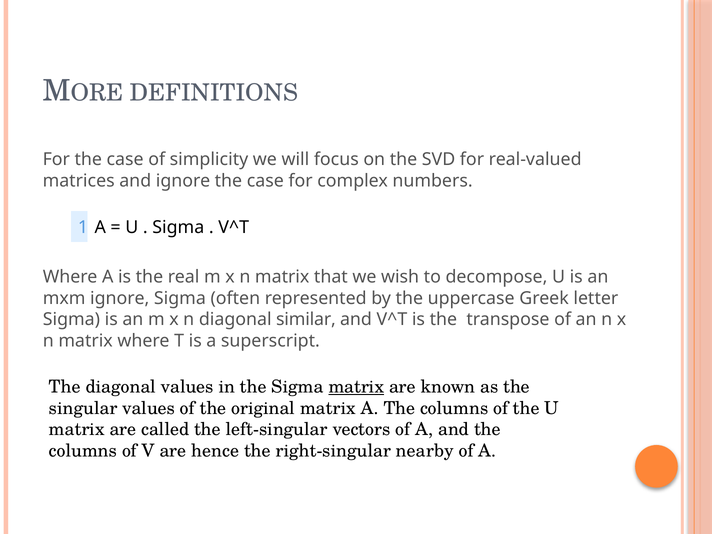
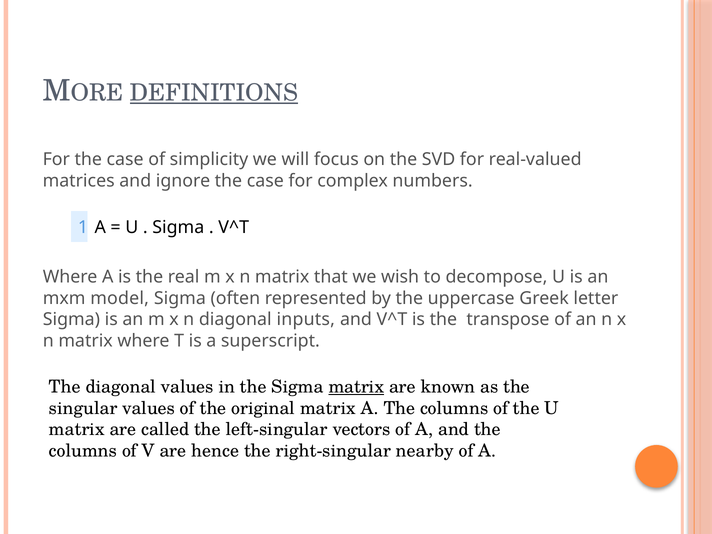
DEFINITIONS underline: none -> present (214, 93)
mxm ignore: ignore -> model (120, 298)
similar: similar -> inputs (306, 320)
